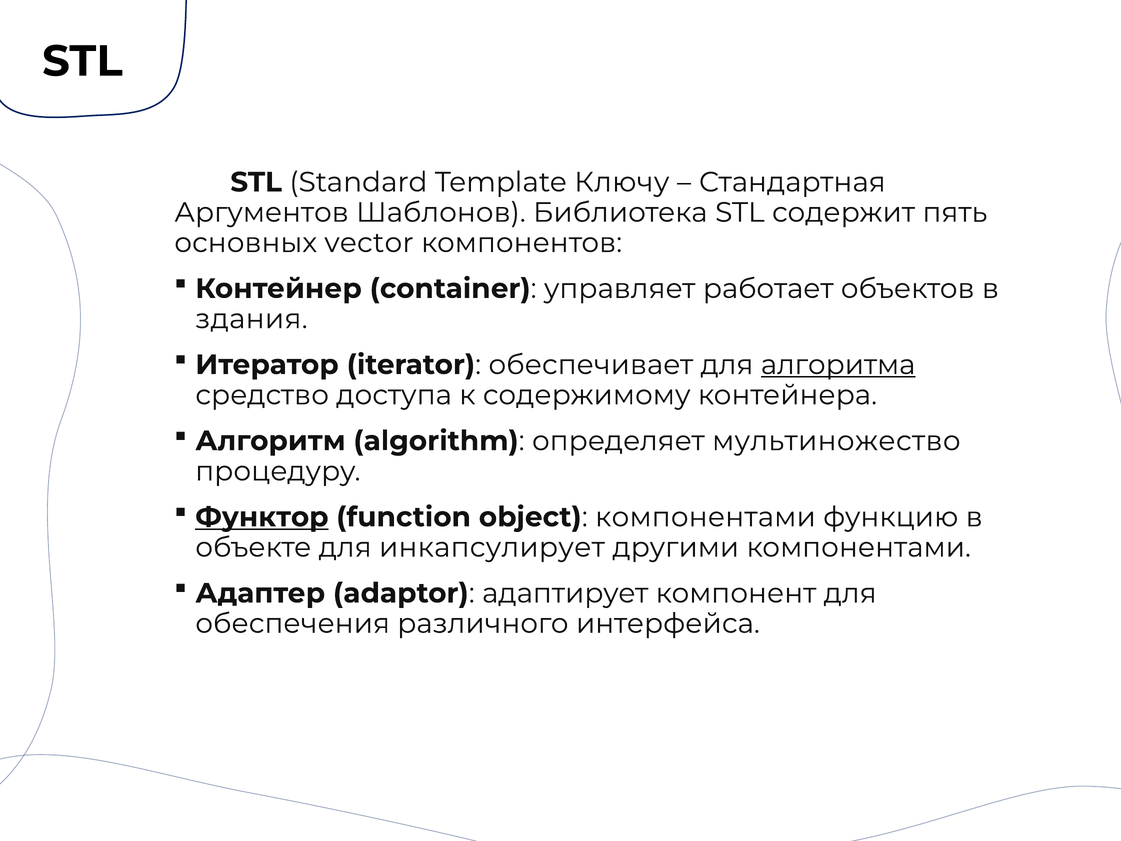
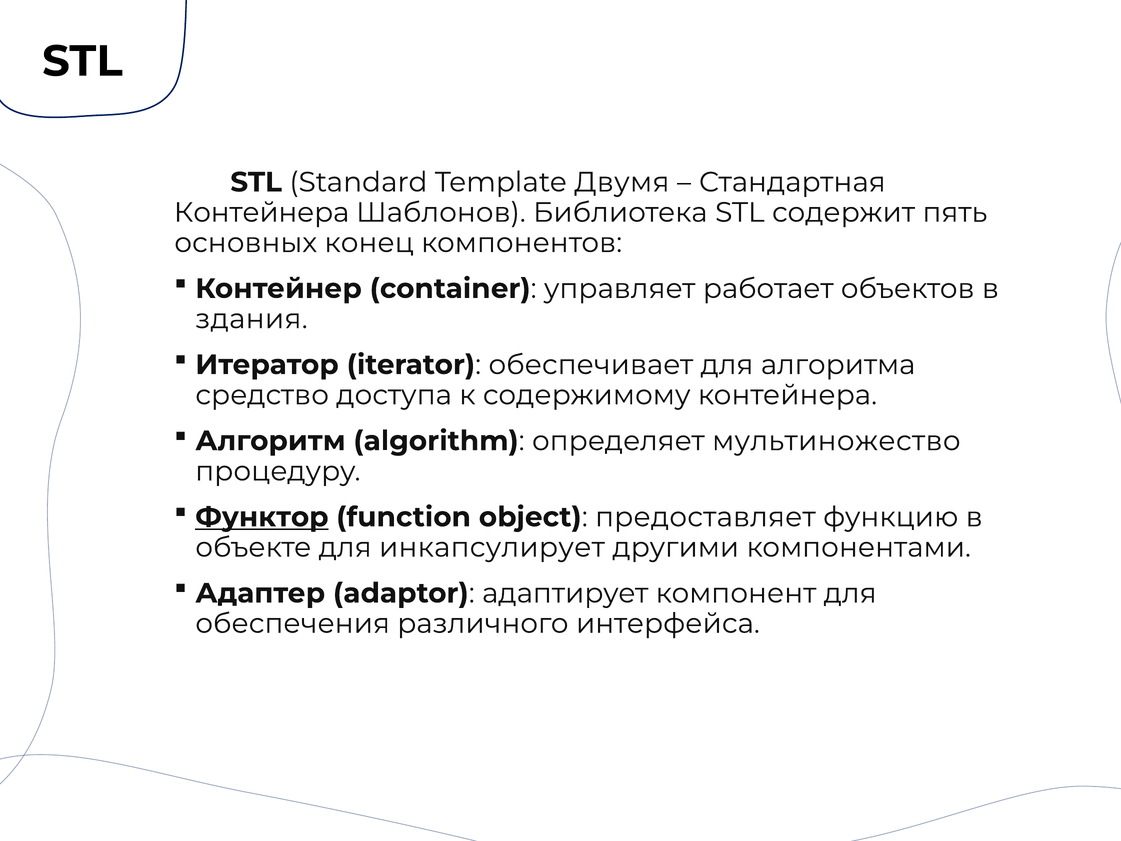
Ключу: Ключу -> Двумя (622, 182)
Аргументов: Аргументов -> Контейнера (262, 212)
vector: vector -> конец (369, 243)
алгоритма underline: present -> none (838, 365)
object компонентами: компонентами -> предоставляет (705, 517)
